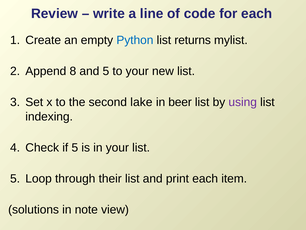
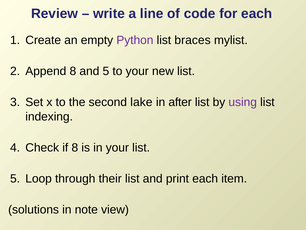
Python colour: blue -> purple (135, 40)
returns: returns -> braces (193, 40)
beer: beer -> after (180, 102)
if 5: 5 -> 8 (75, 147)
